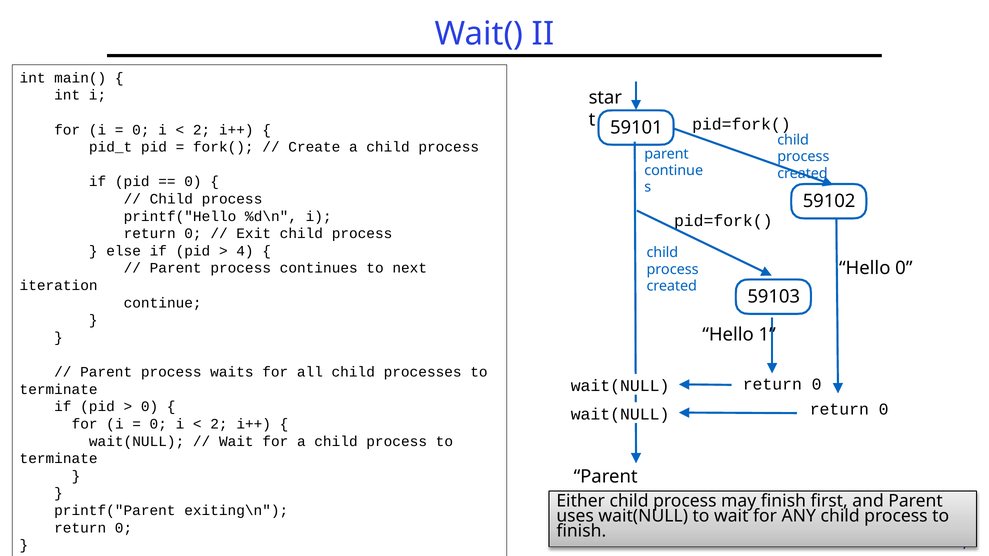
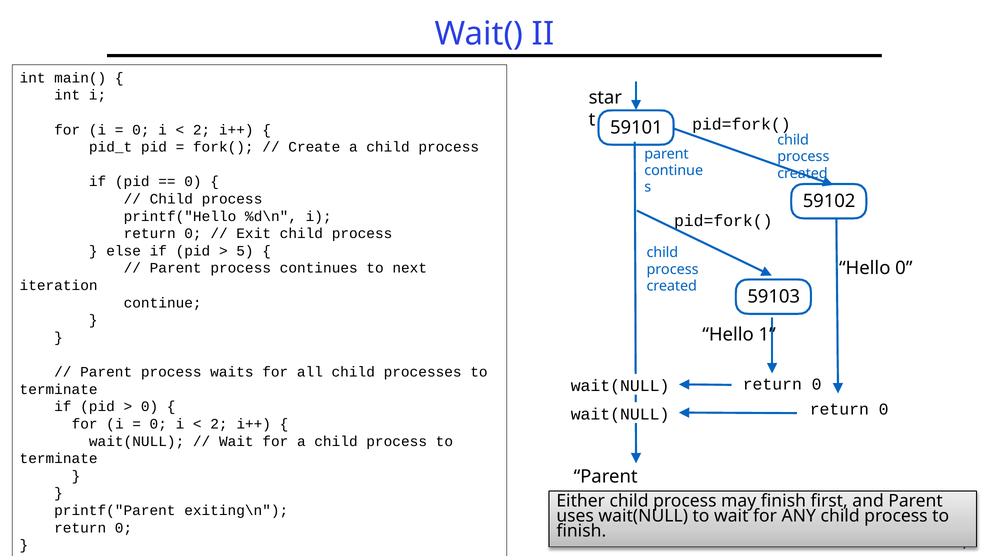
4: 4 -> 5 (245, 251)
